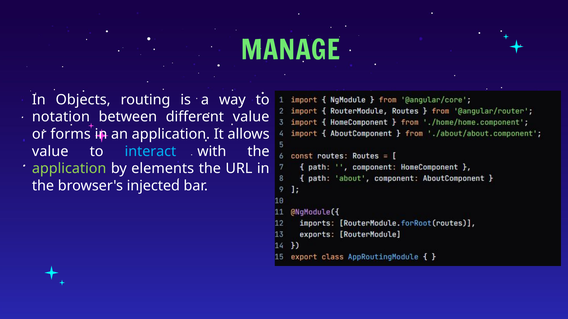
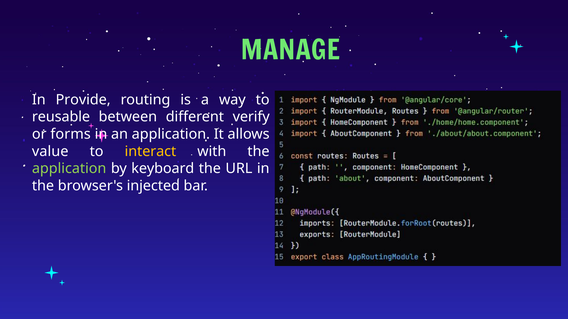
Objects: Objects -> Provide (83, 100)
notation: notation -> reusable (61, 117)
different value: value -> verify (251, 117)
interact colour: light blue -> yellow (150, 152)
elements: elements -> keyboard (163, 169)
